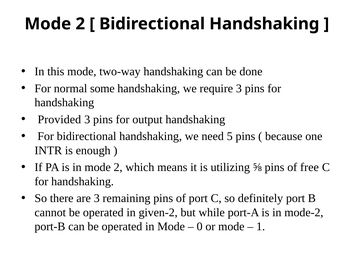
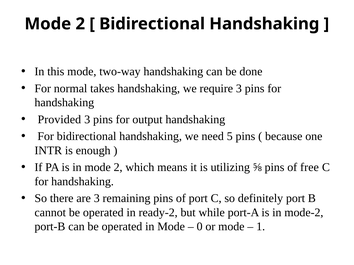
some: some -> takes (102, 89)
given-2: given-2 -> ready-2 (158, 213)
